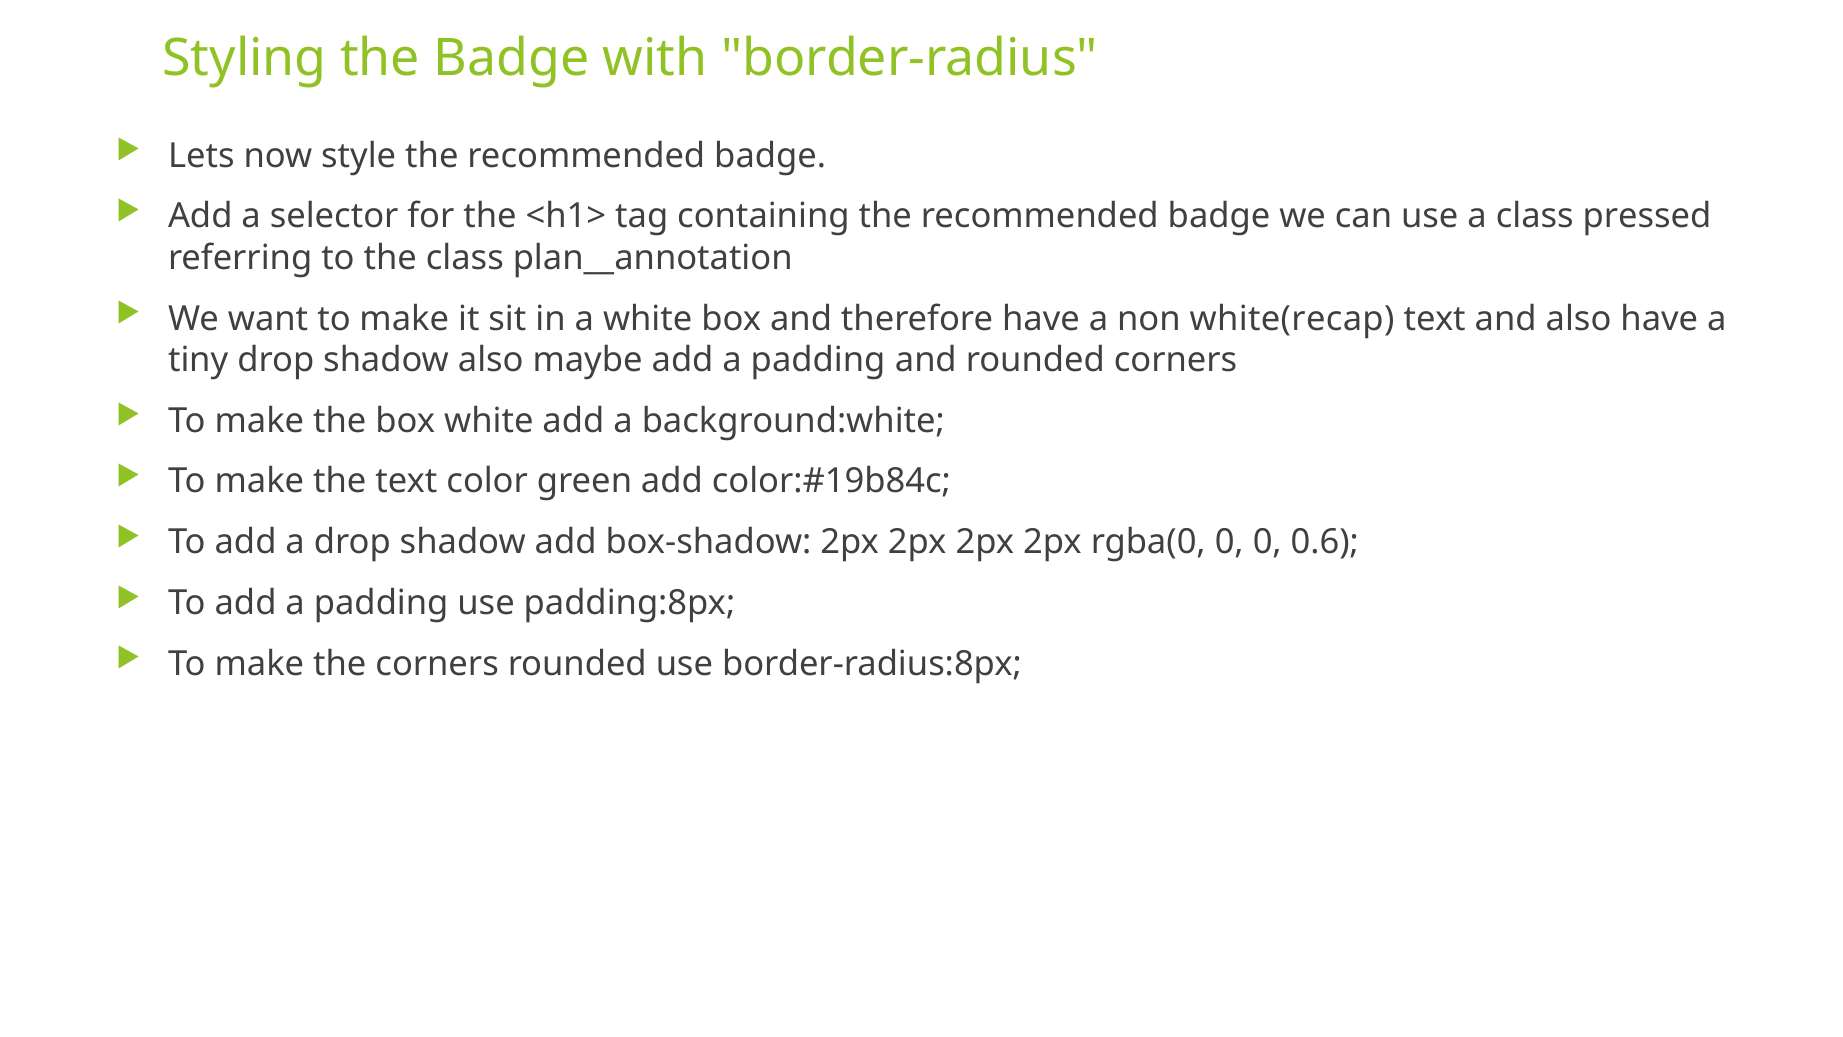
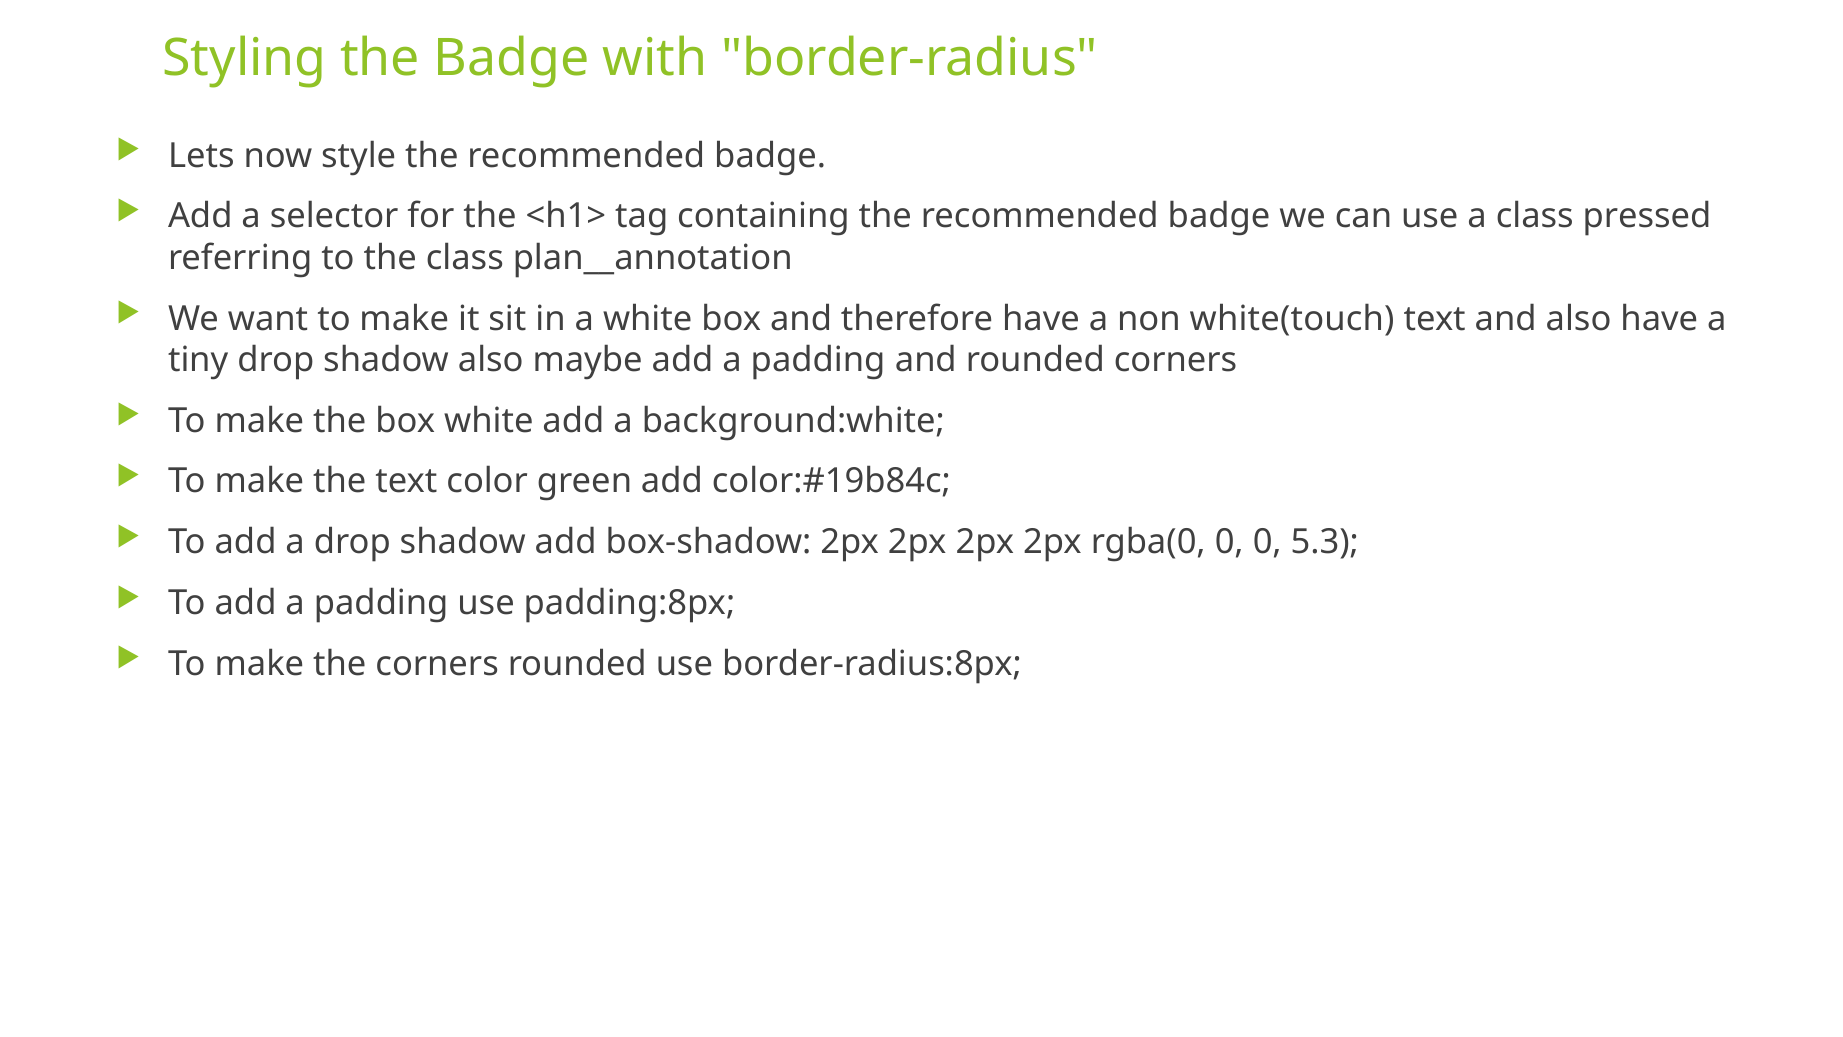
white(recap: white(recap -> white(touch (1292, 319)
0.6: 0.6 -> 5.3 (1325, 542)
